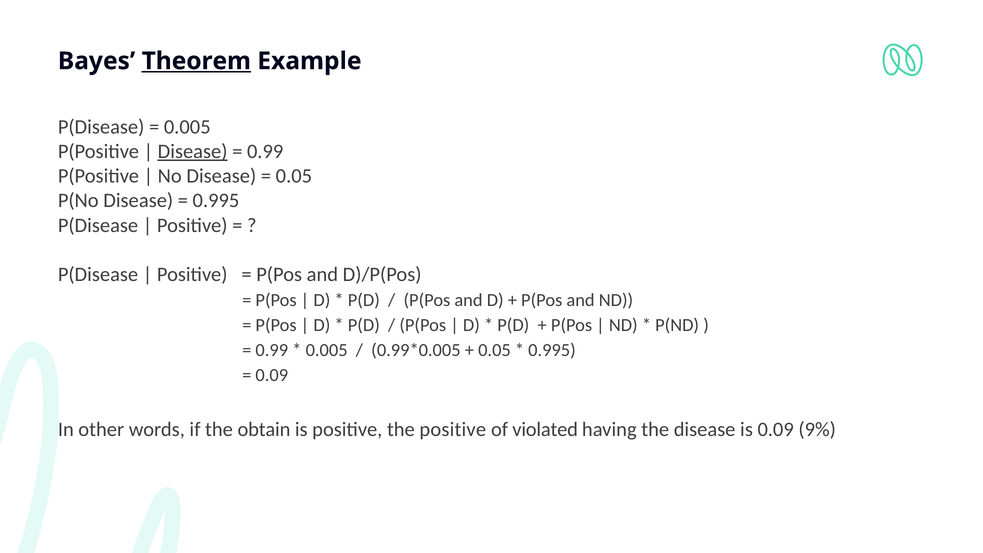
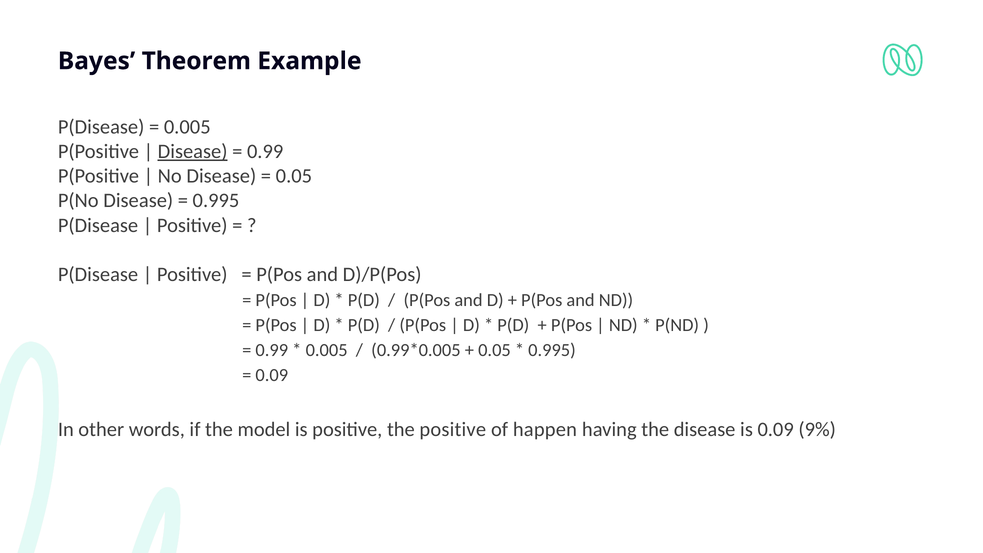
Theorem underline: present -> none (196, 61)
obtain: obtain -> model (264, 429)
violated: violated -> happen (545, 429)
